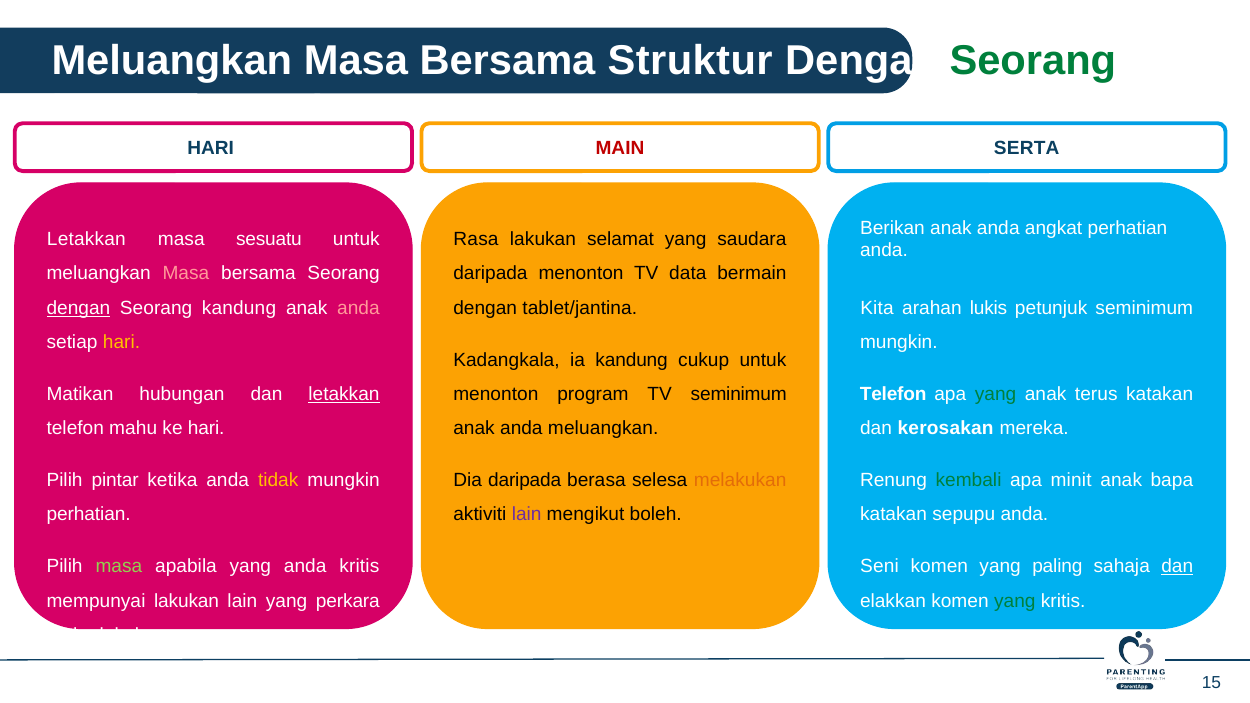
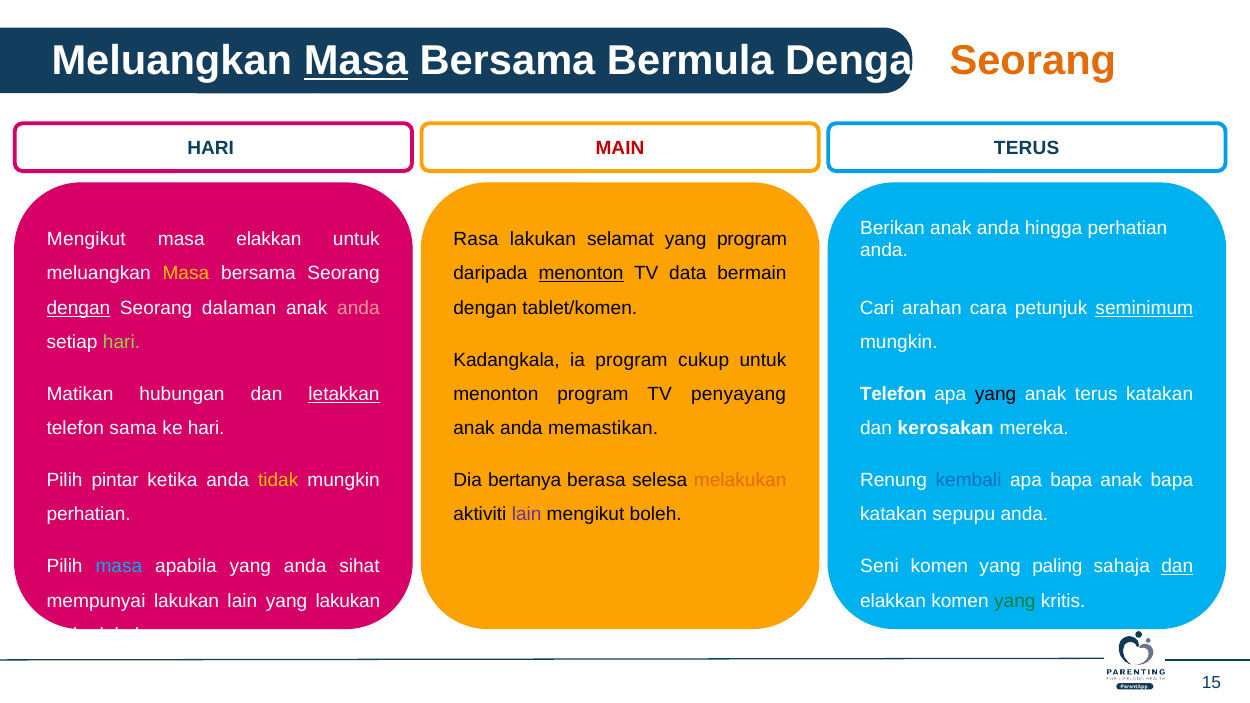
Masa underline: none -> present (356, 61)
Struktur: Struktur -> Bermula (690, 61)
Seorang colour: green -> orange (1033, 61)
SERTA: SERTA -> TERUS (1027, 148)
angkat: angkat -> hingga (1054, 228)
Letakkan: Letakkan -> Mengikut (86, 239)
masa sesuatu: sesuatu -> elakkan (269, 239)
yang saudara: saudara -> program (752, 239)
Masa colour: pink -> yellow (186, 274)
menonton underline: none -> present (581, 274)
Seorang kandung: kandung -> dalaman (239, 308)
tablet/jantina: tablet/jantina -> tablet/komen (580, 308)
Kita: Kita -> Cari (877, 308)
lukis: lukis -> cara (988, 308)
seminimum underline: none -> present (1144, 308)
hari colour: yellow -> light green (122, 342)
ia kandung: kandung -> program (631, 360)
TV seminimum: seminimum -> penyayang (739, 394)
yang colour: green -> black (996, 394)
telefon mahu: mahu -> sama (133, 429)
anda meluangkan: meluangkan -> memastikan (603, 429)
Dia daripada: daripada -> bertanya (525, 480)
kembali colour: green -> blue (969, 480)
apa minit: minit -> bapa (1071, 480)
masa colour: light green -> light blue (119, 567)
anda kritis: kritis -> sihat (359, 567)
yang perkara: perkara -> lakukan (348, 601)
